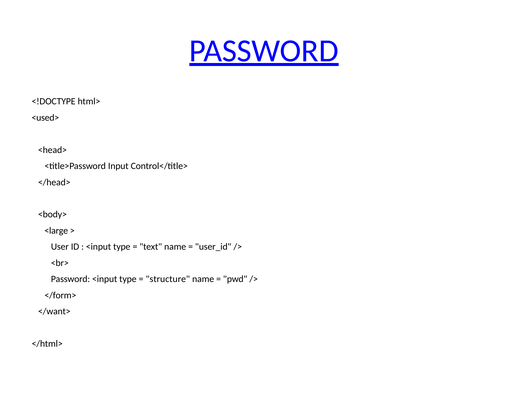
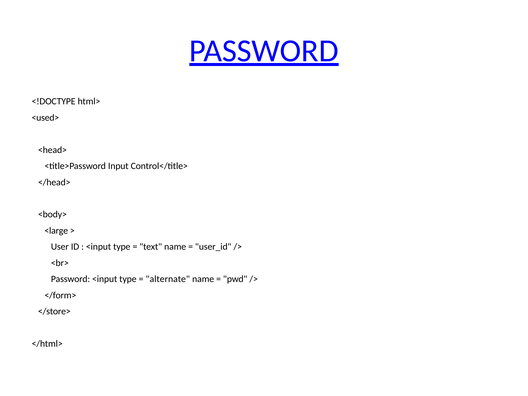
structure: structure -> alternate (168, 279)
</want>: </want> -> </store> (54, 311)
